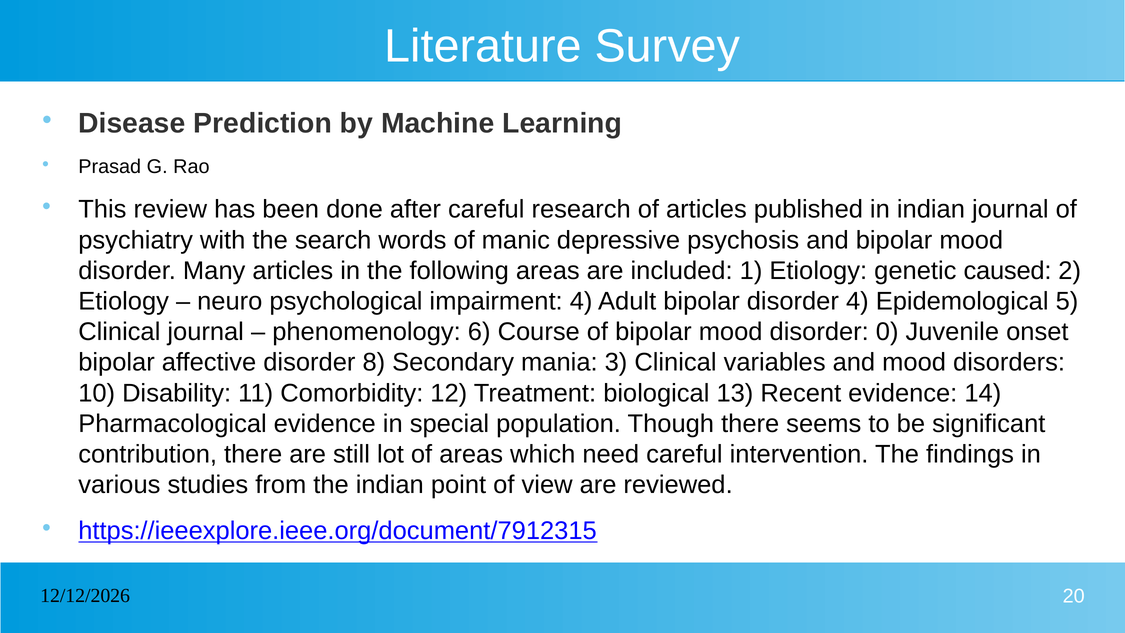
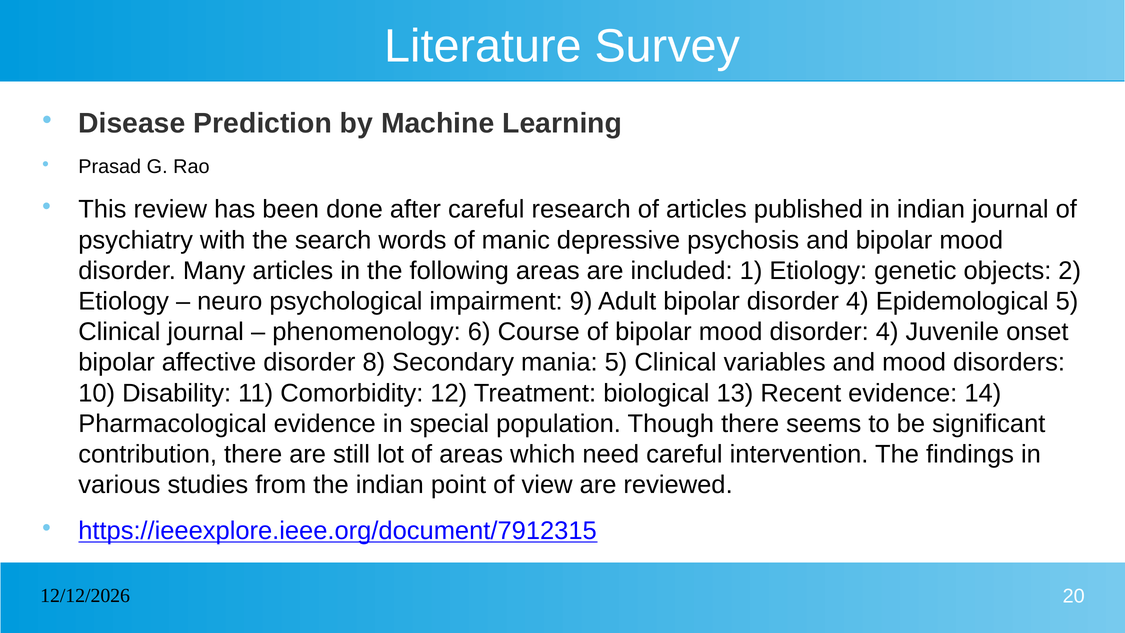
caused: caused -> objects (1007, 271)
impairment 4: 4 -> 9 (581, 301)
mood disorder 0: 0 -> 4 (887, 332)
mania 3: 3 -> 5 (616, 362)
